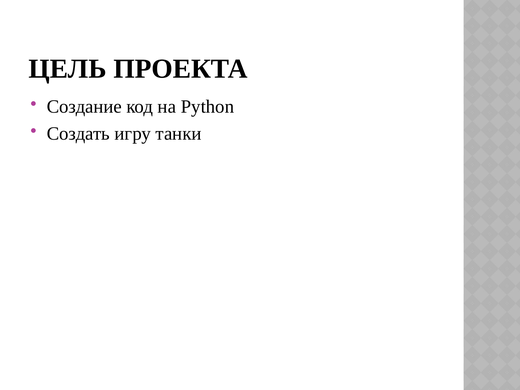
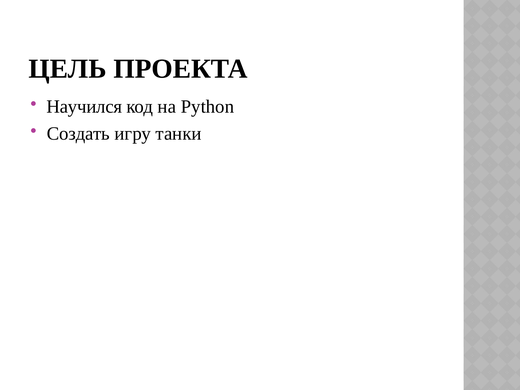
Создание: Создание -> Научился (84, 107)
